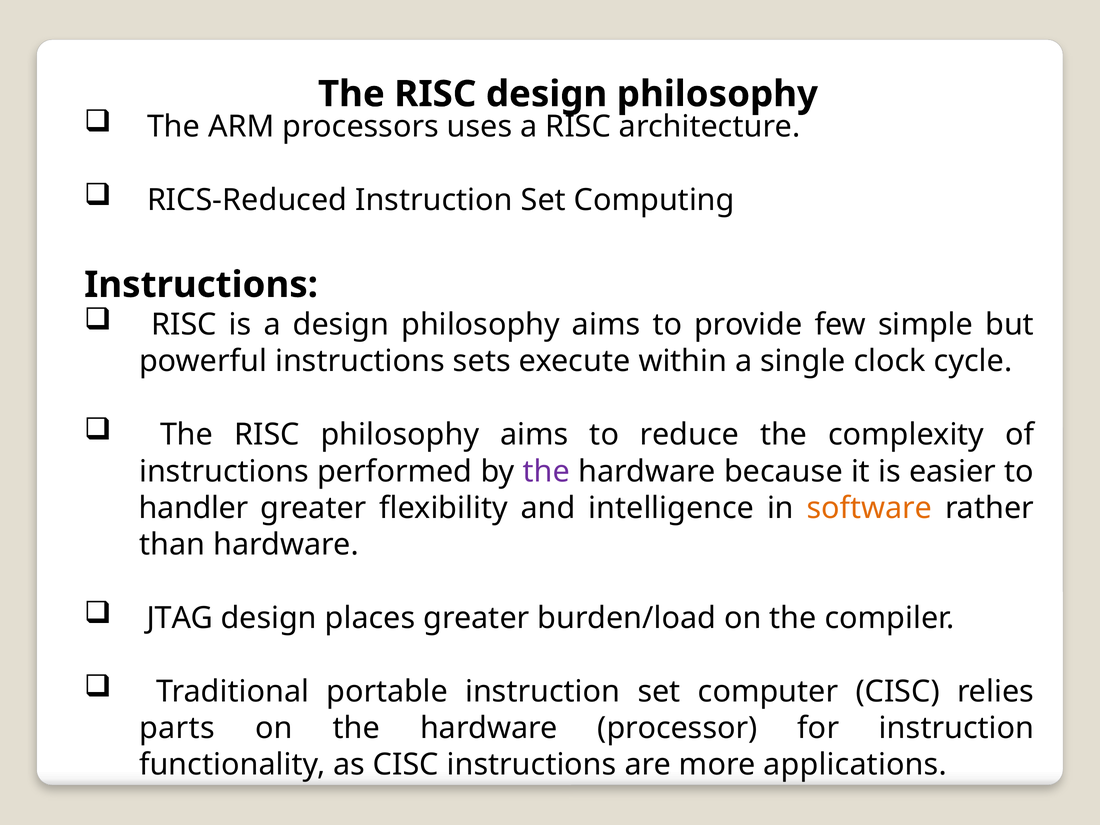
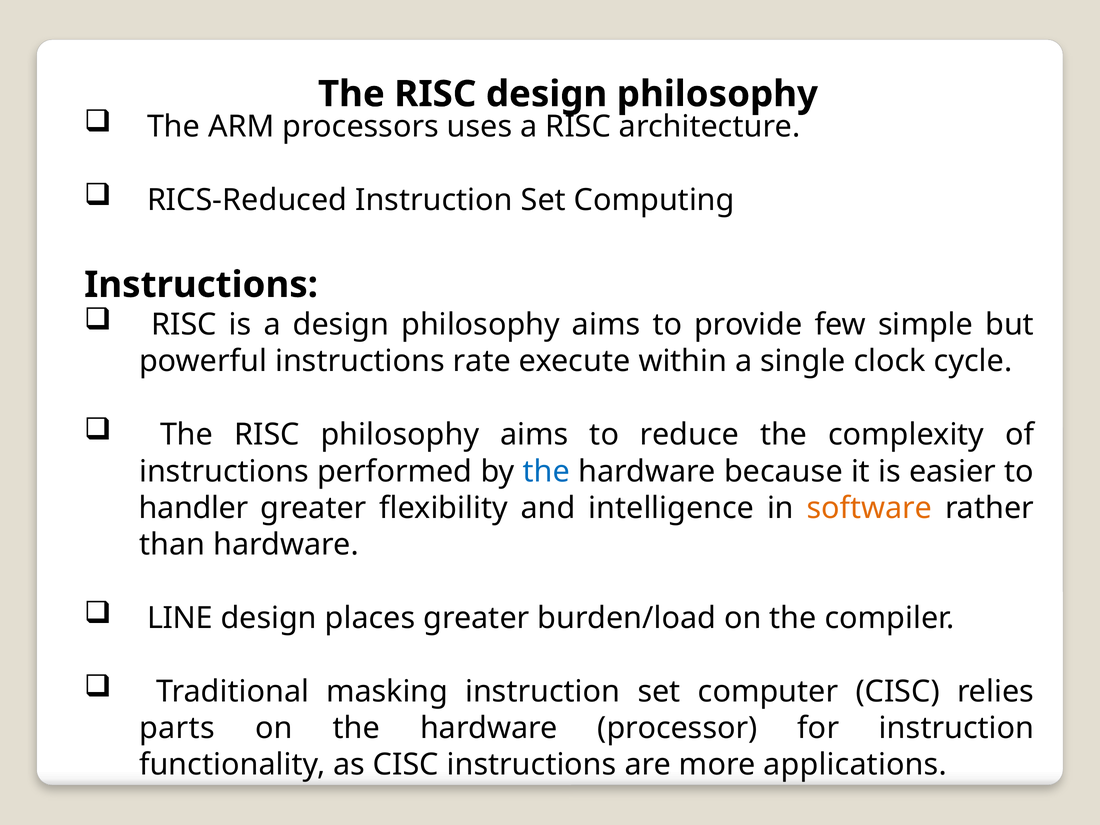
sets: sets -> rate (482, 361)
the colour: purple -> blue (546, 471)
JTAG: JTAG -> LINE (180, 618)
portable: portable -> masking (387, 692)
